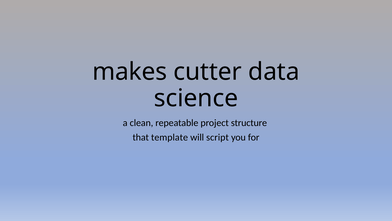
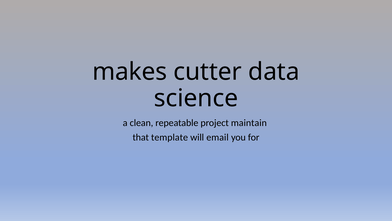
structure: structure -> maintain (249, 123)
script: script -> email (218, 137)
